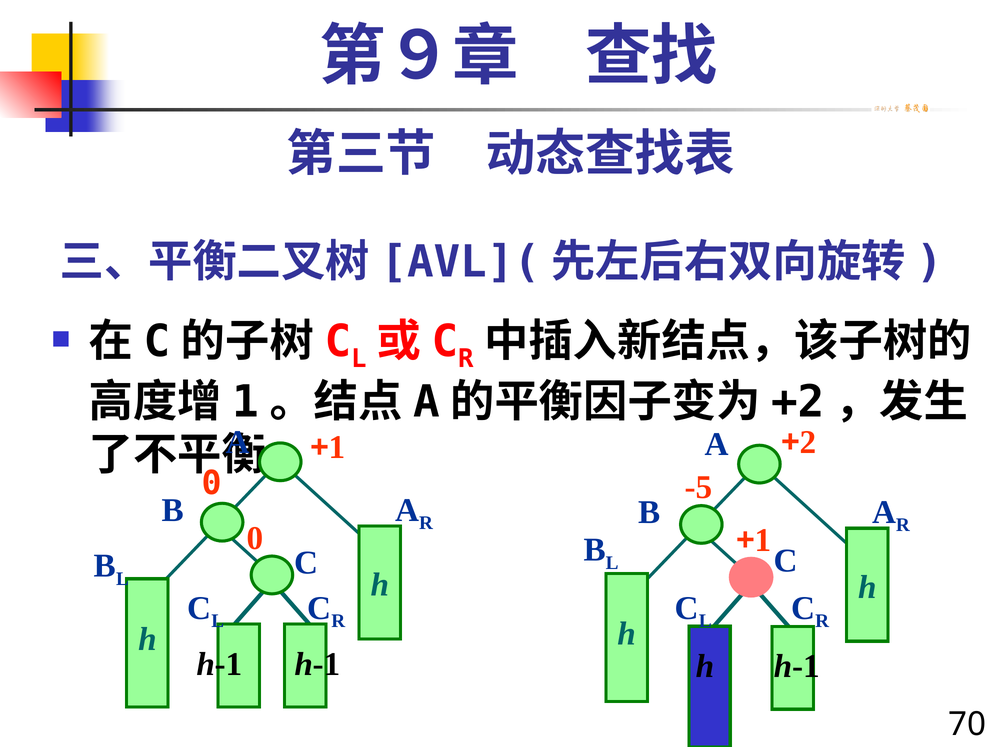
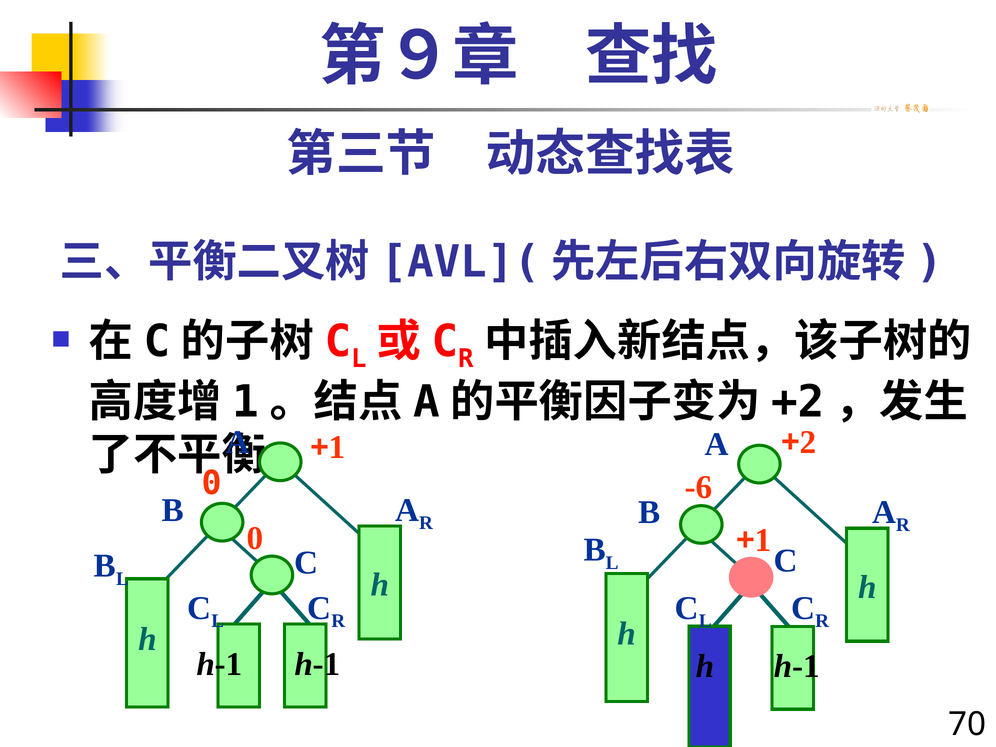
-5: -5 -> -6 (699, 487)
